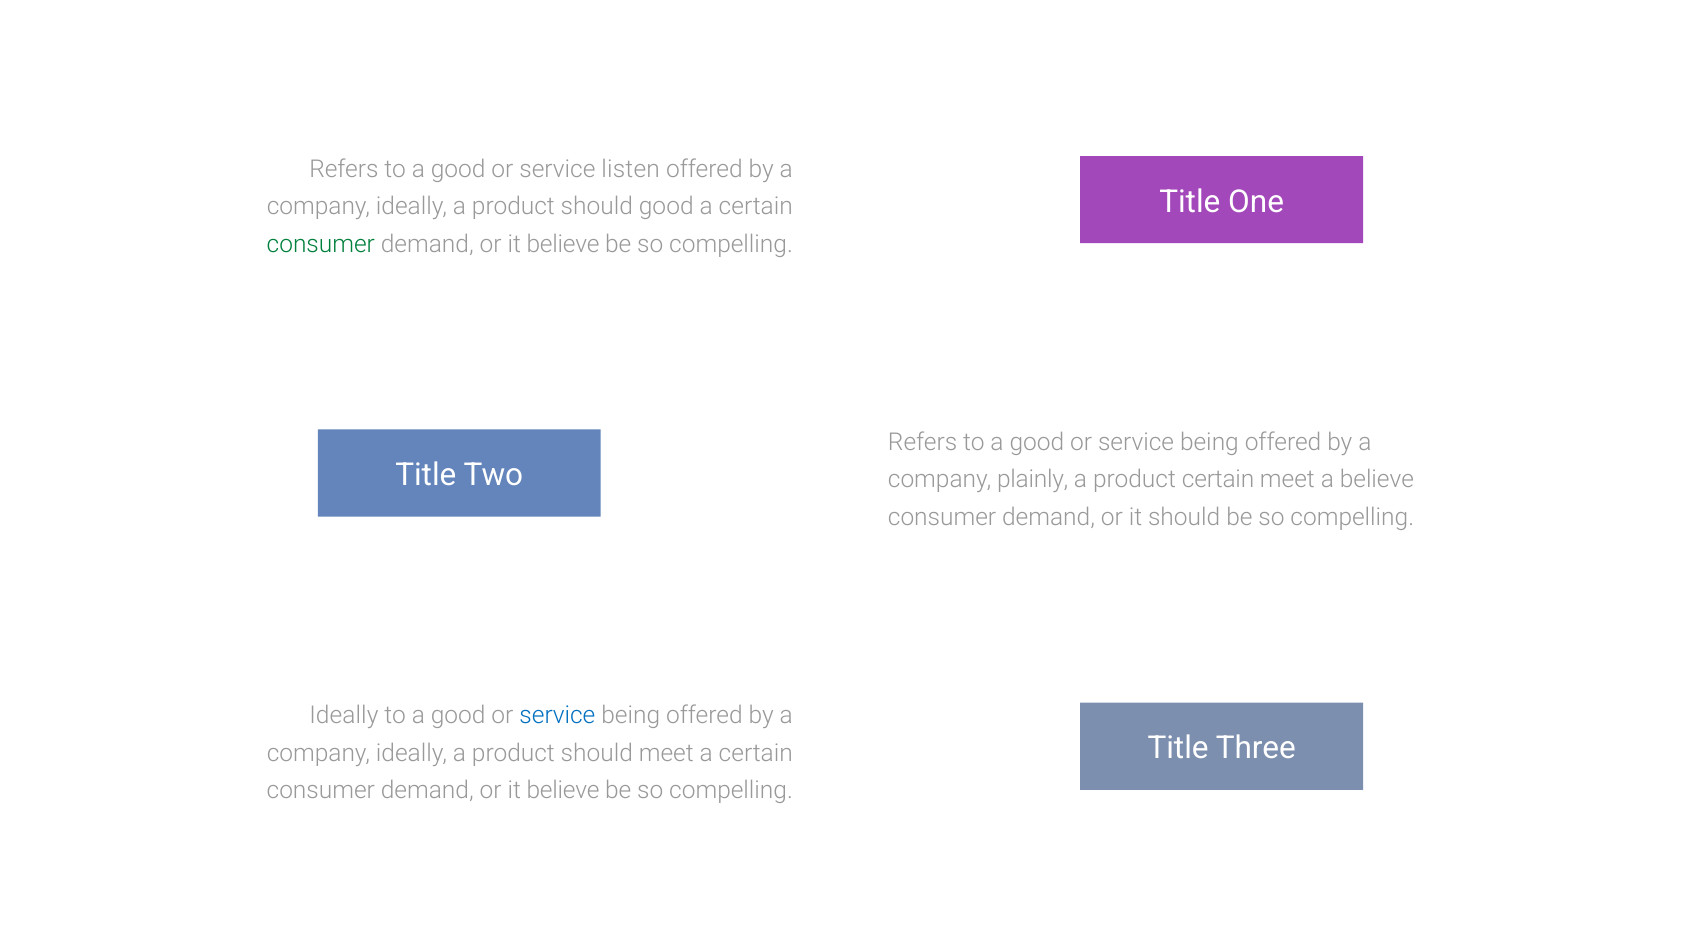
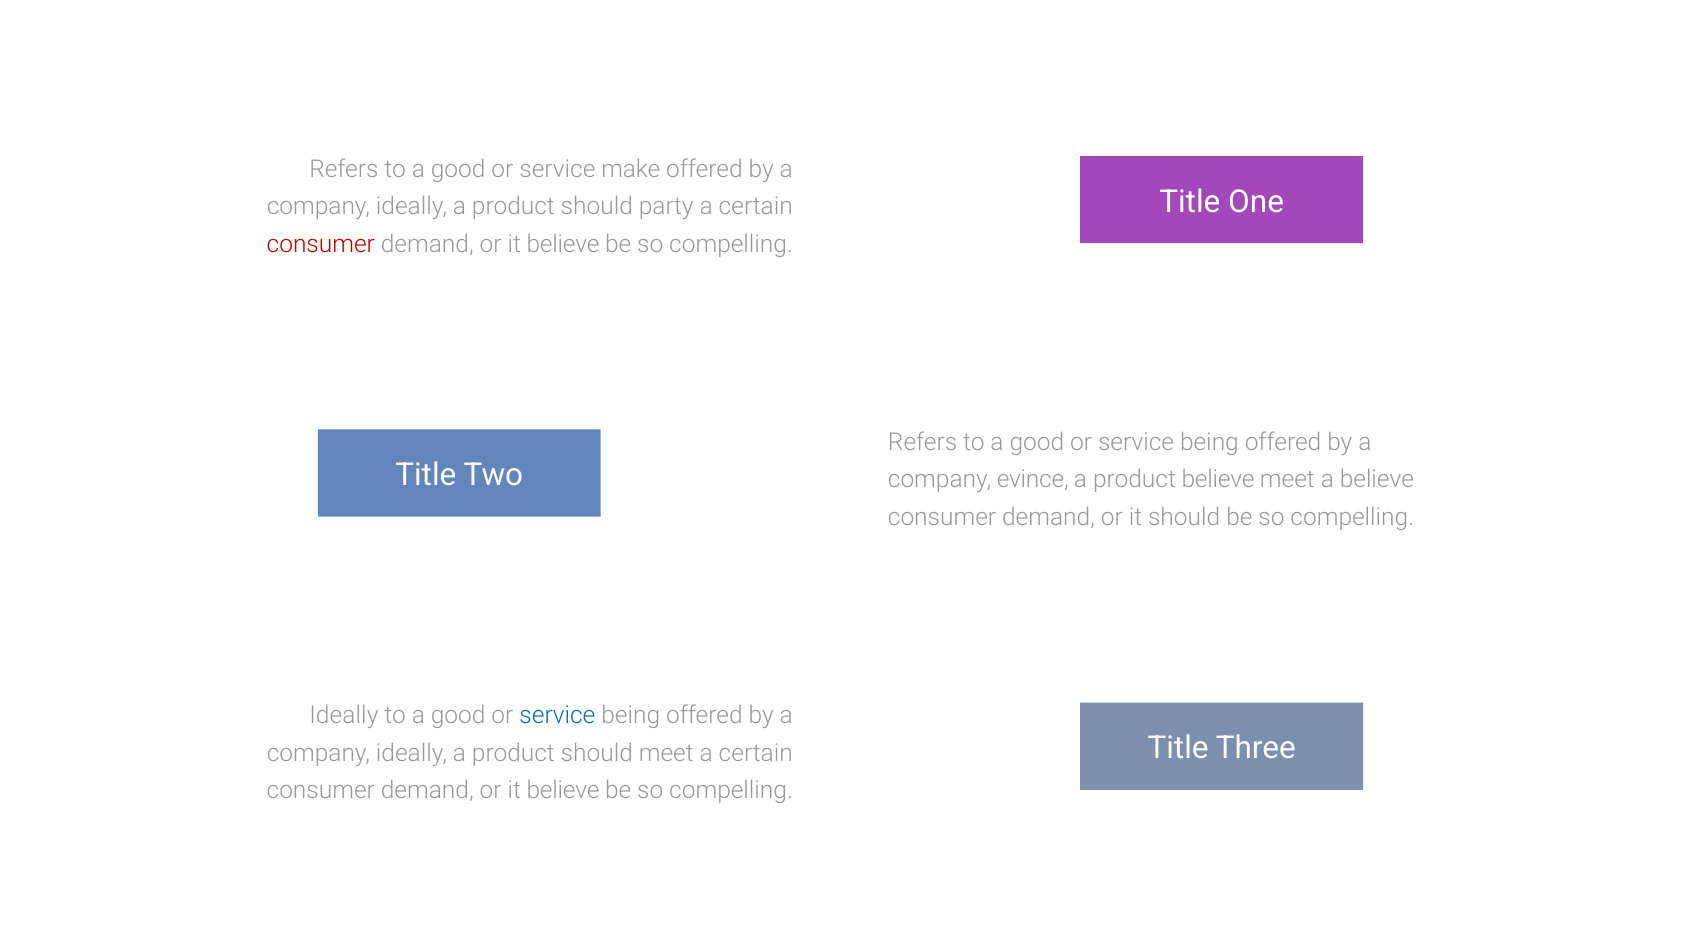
listen: listen -> make (631, 169)
should good: good -> party (666, 207)
consumer colour: green -> red (321, 244)
plainly: plainly -> evince (1033, 480)
product certain: certain -> believe (1218, 480)
